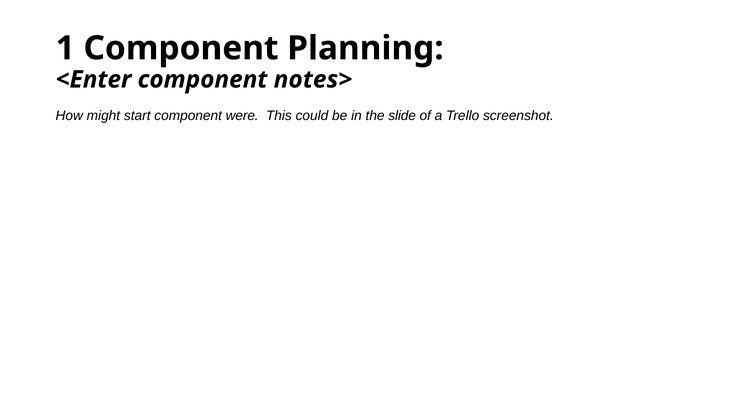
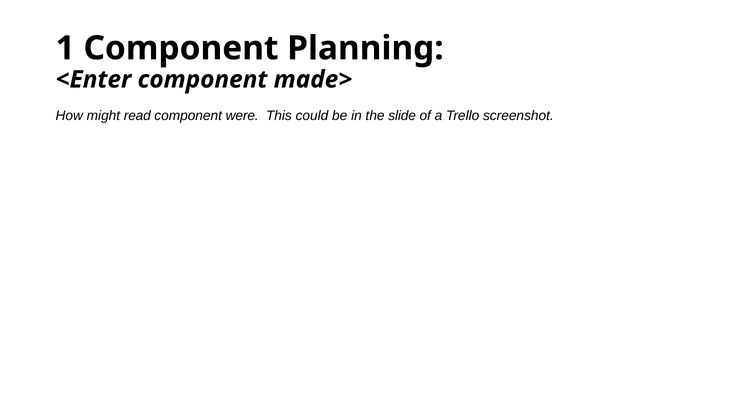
notes>: notes> -> made> (313, 79)
start: start -> read (137, 116)
